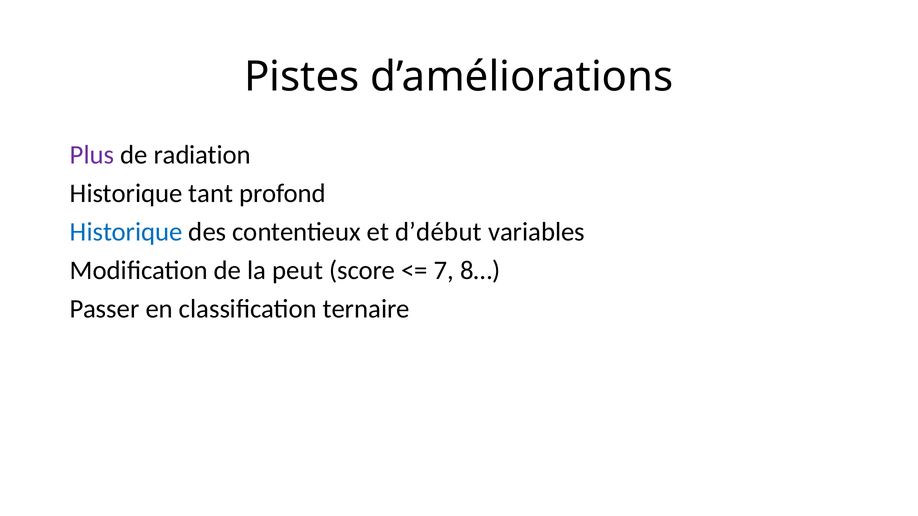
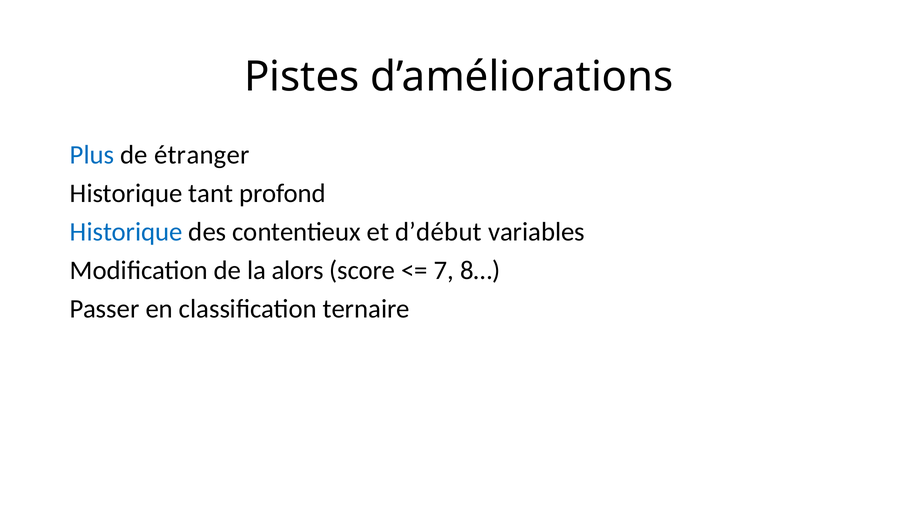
Plus colour: purple -> blue (92, 155)
radiation: radiation -> étranger (202, 155)
peut: peut -> alors (298, 271)
